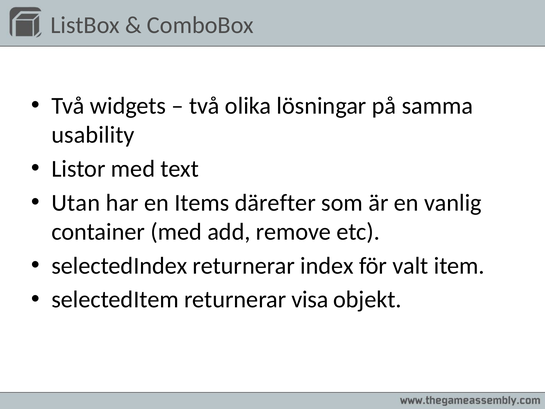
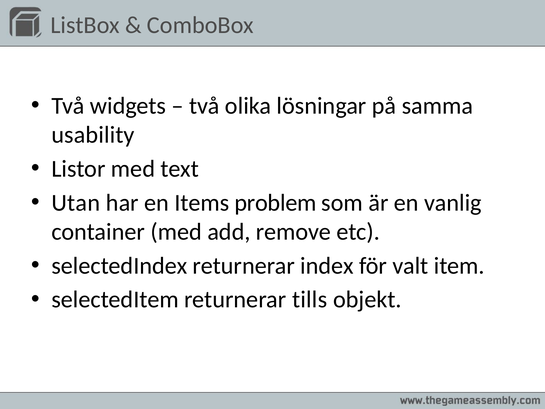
därefter: därefter -> problem (275, 203)
visa: visa -> tills (310, 299)
